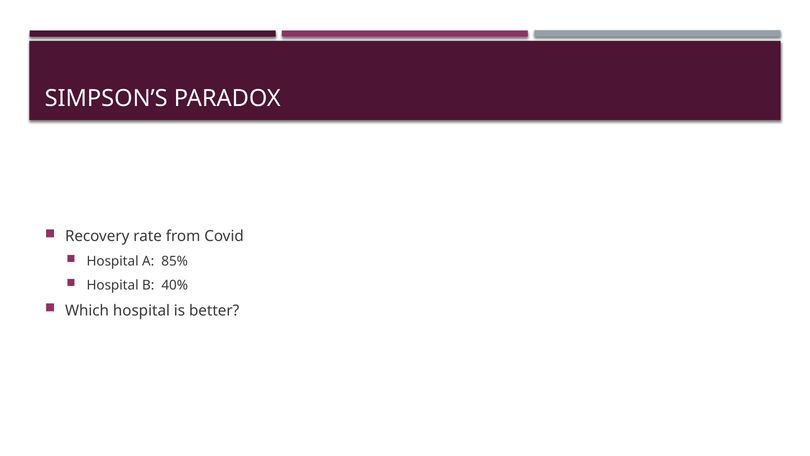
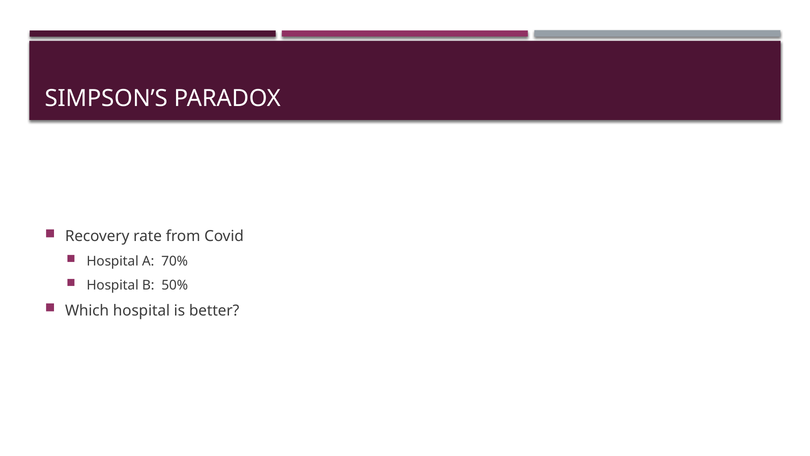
85%: 85% -> 70% (175, 261)
40%: 40% -> 50% (175, 285)
